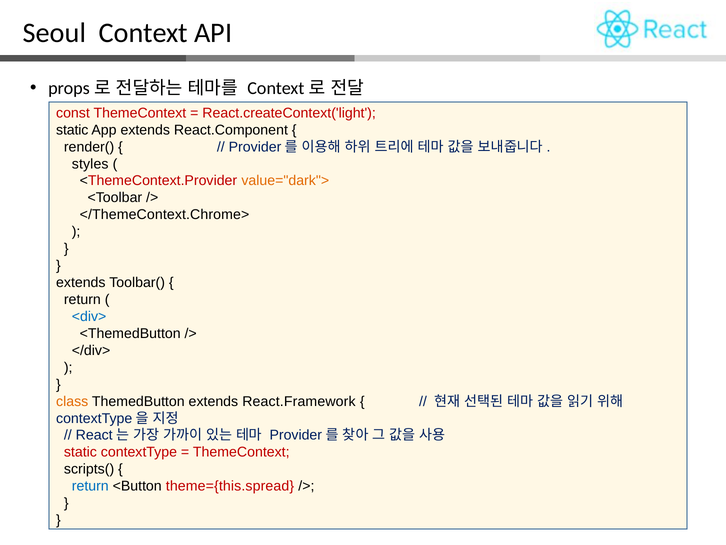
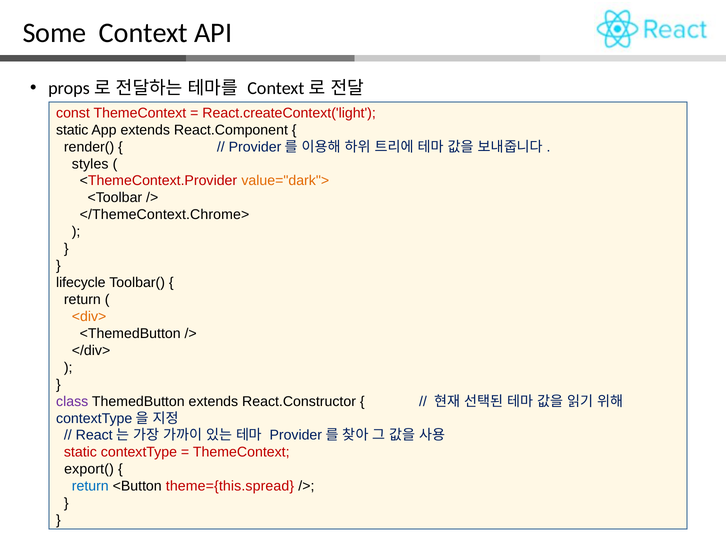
Seoul: Seoul -> Some (55, 33)
extends: extends -> lifecycle (81, 282)
<div> colour: blue -> orange (89, 316)
class colour: orange -> purple (72, 401)
React.Framework: React.Framework -> React.Constructor (299, 401)
scripts(: scripts( -> export( (89, 469)
